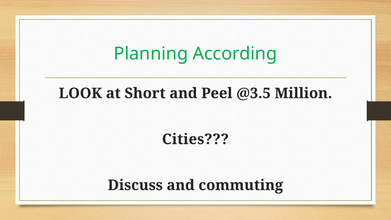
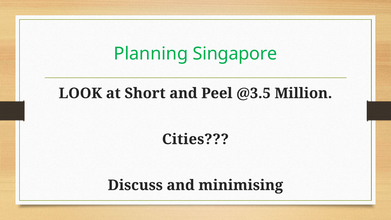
According: According -> Singapore (235, 54)
commuting: commuting -> minimising (241, 185)
